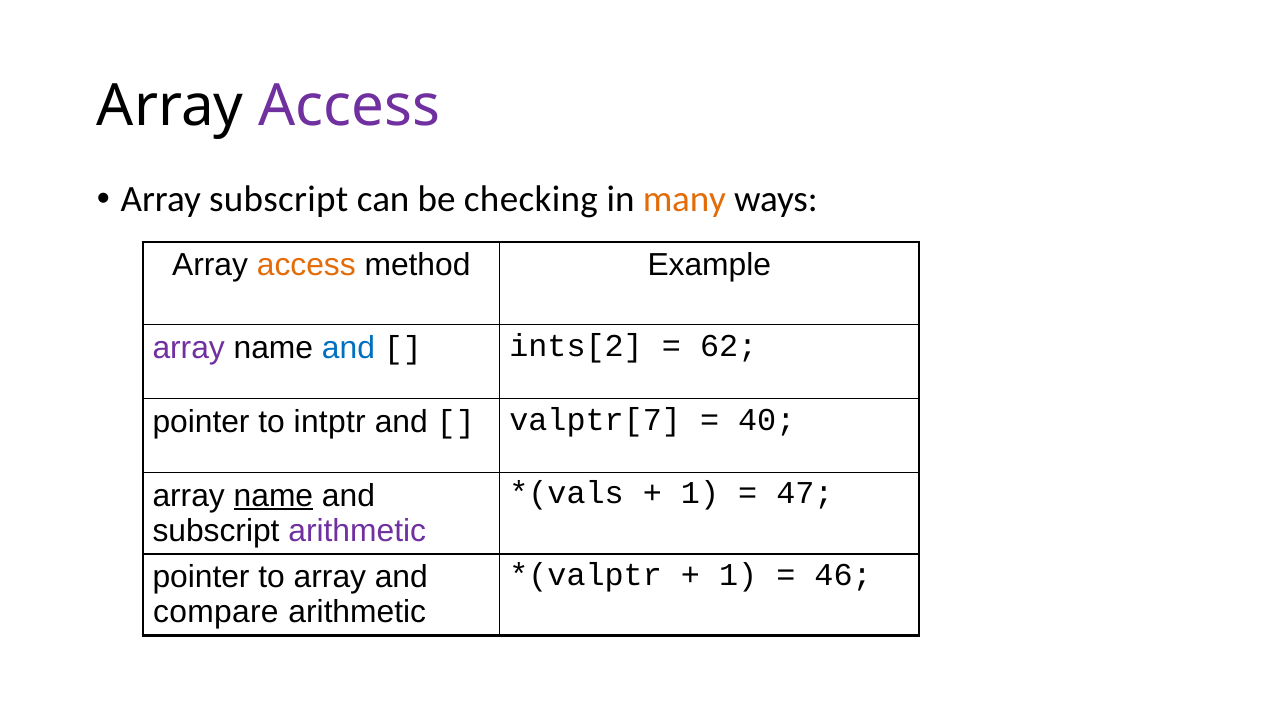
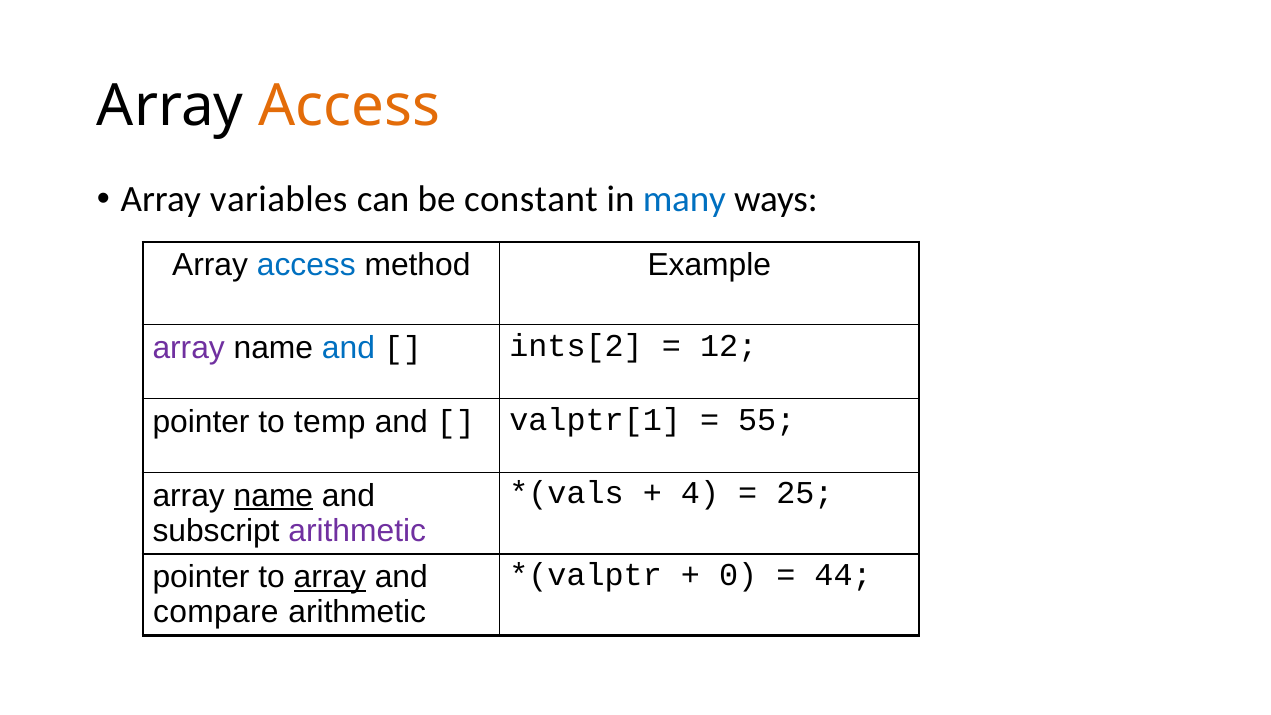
Access colour: purple -> orange (349, 107)
Array subscript: subscript -> variables (279, 199)
checking: checking -> constant (531, 199)
many colour: orange -> blue (684, 199)
access colour: orange -> blue (306, 265)
62: 62 -> 12 (729, 346)
intptr: intptr -> temp (330, 422)
valptr[7: valptr[7 -> valptr[1 (595, 419)
40: 40 -> 55 (767, 419)
1: 1 -> 4 (700, 493)
47: 47 -> 25 (805, 493)
array underline: none -> present (330, 577)
1: 1 -> 0 (738, 575)
46: 46 -> 44 (843, 575)
